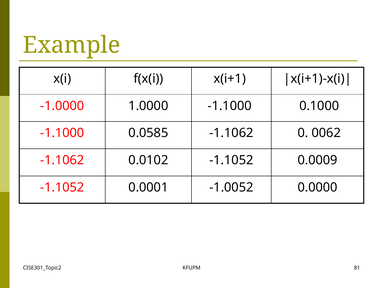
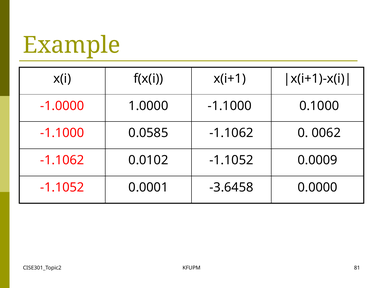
-1.0052: -1.0052 -> -3.6458 (231, 187)
